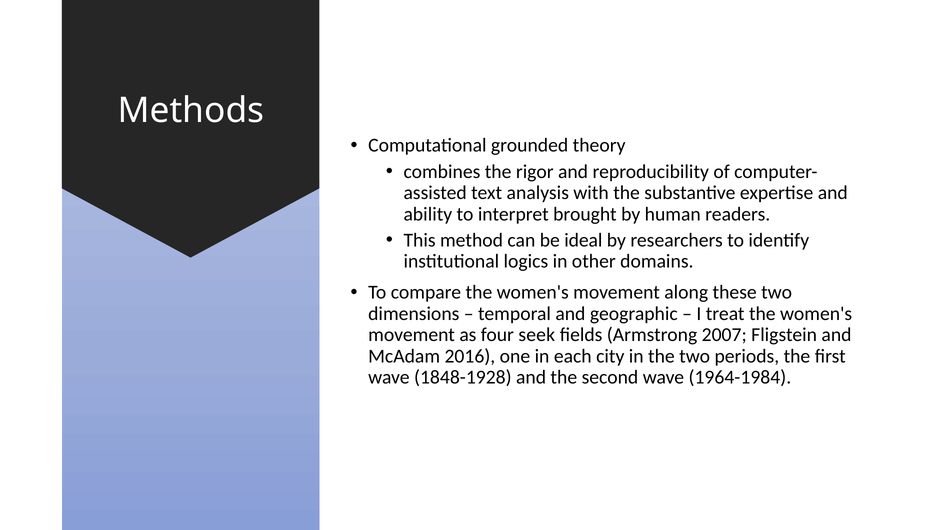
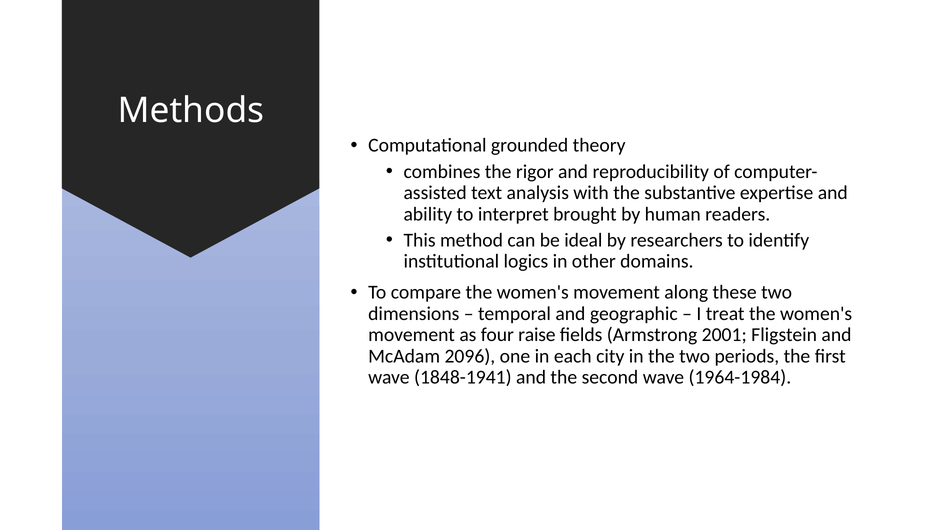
seek: seek -> raise (537, 335)
2007: 2007 -> 2001 (724, 335)
2016: 2016 -> 2096 (470, 356)
1848-1928: 1848-1928 -> 1848-1941 (463, 377)
